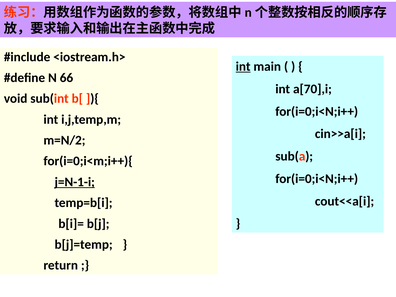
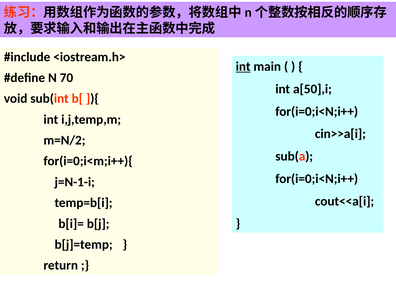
66: 66 -> 70 (66, 78)
a[70],i: a[70],i -> a[50],i (312, 89)
j=N-1-i underline: present -> none (75, 182)
